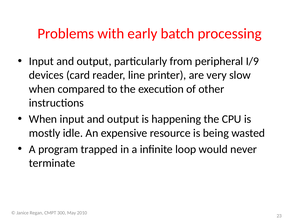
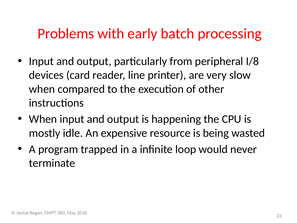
I/9: I/9 -> I/8 (252, 61)
